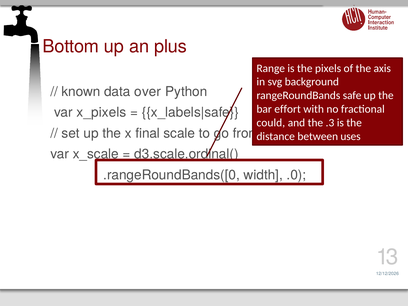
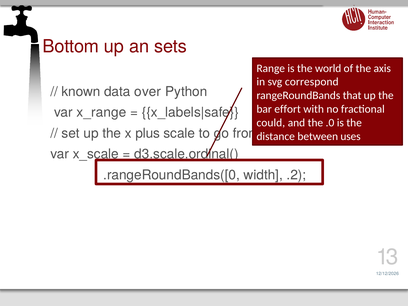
plus: plus -> sets (171, 46)
pixels: pixels -> world (328, 68)
background: background -> correspond (312, 82)
safe: safe -> that (352, 95)
x_pixels: x_pixels -> x_range (101, 112)
.3: .3 -> .0 (330, 123)
final: final -> plus (148, 133)
.0: .0 -> .2 (296, 175)
